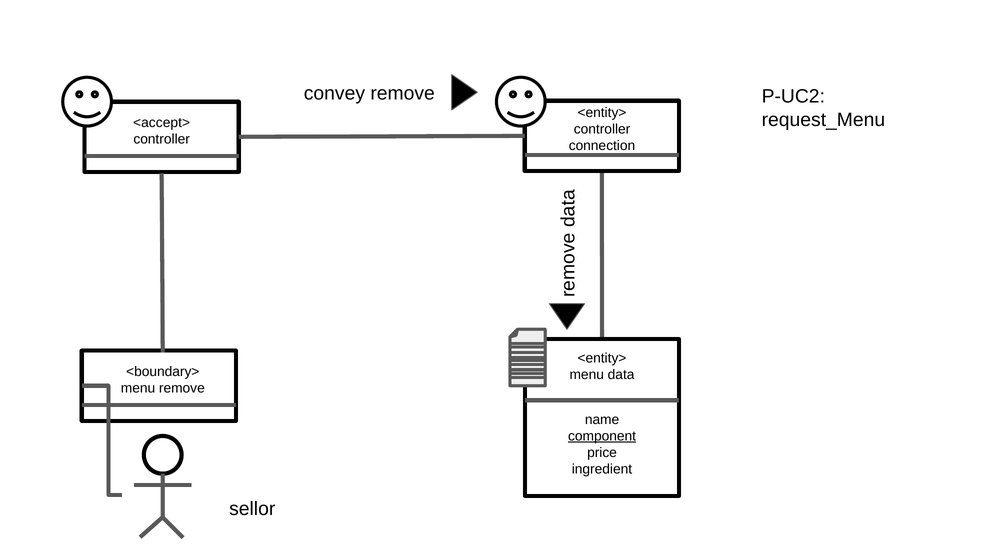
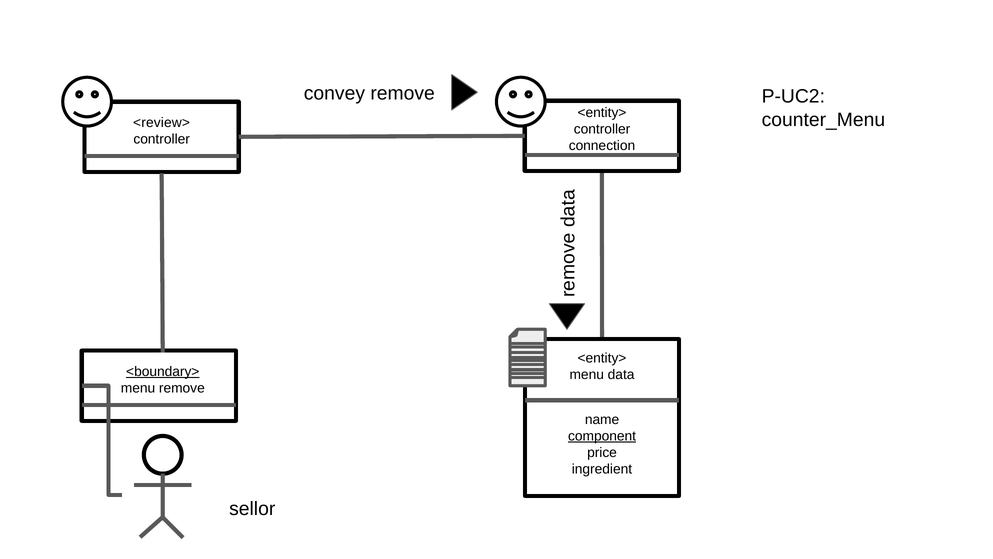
request_Menu: request_Menu -> counter_Menu (823, 120)
<accept>: <accept> -> <review> (162, 123)
<boundary> underline: none -> present (163, 371)
